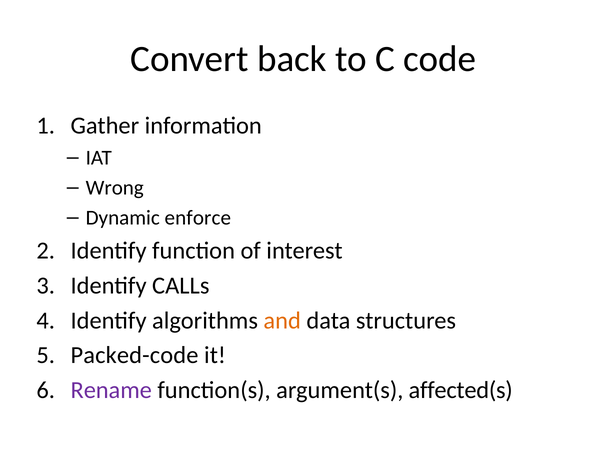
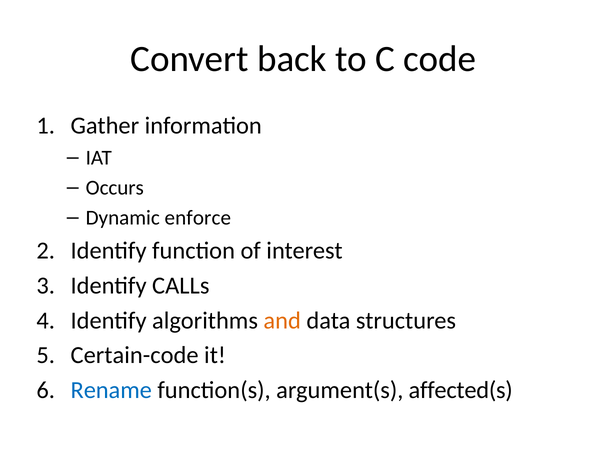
Wrong: Wrong -> Occurs (115, 187)
Packed-code: Packed-code -> Certain-code (135, 355)
Rename colour: purple -> blue (111, 389)
